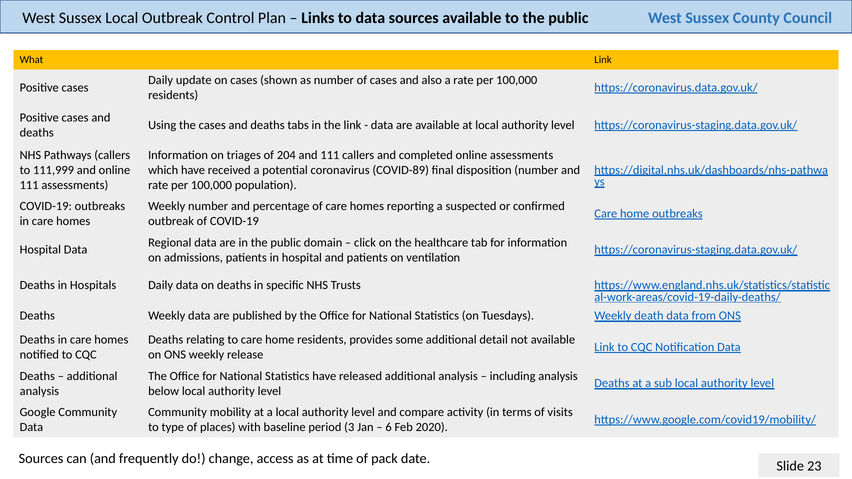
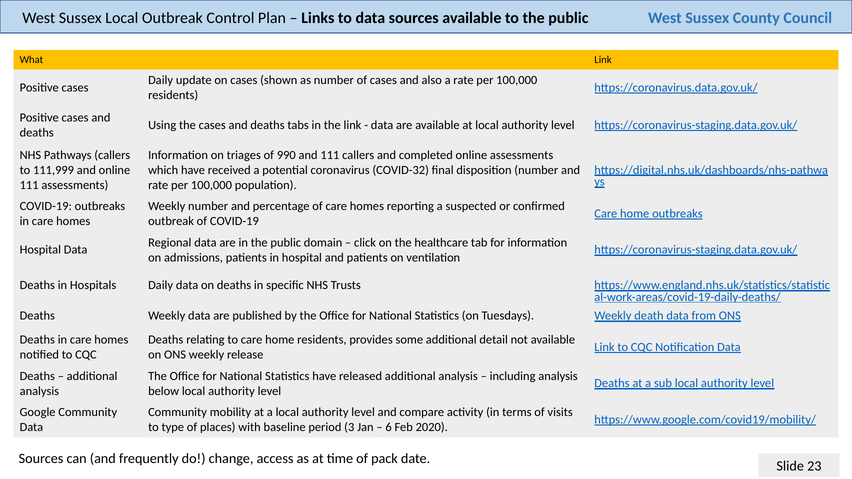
204: 204 -> 990 (286, 155)
COVID-89: COVID-89 -> COVID-32 (401, 170)
